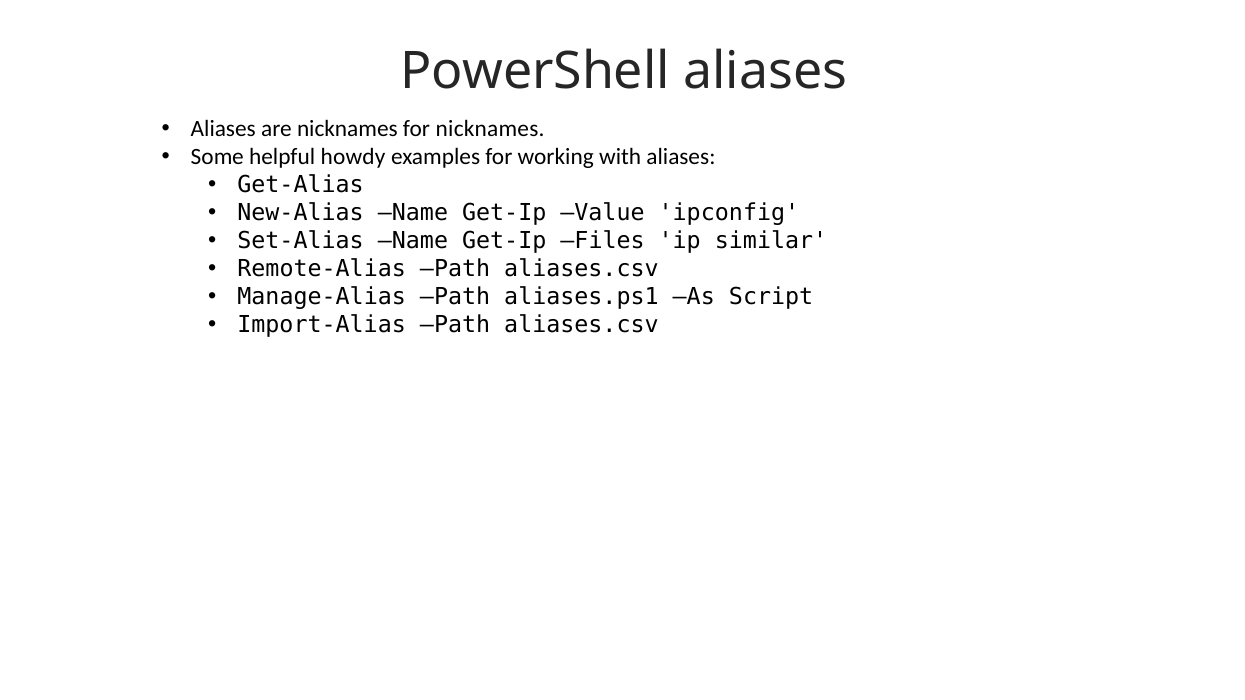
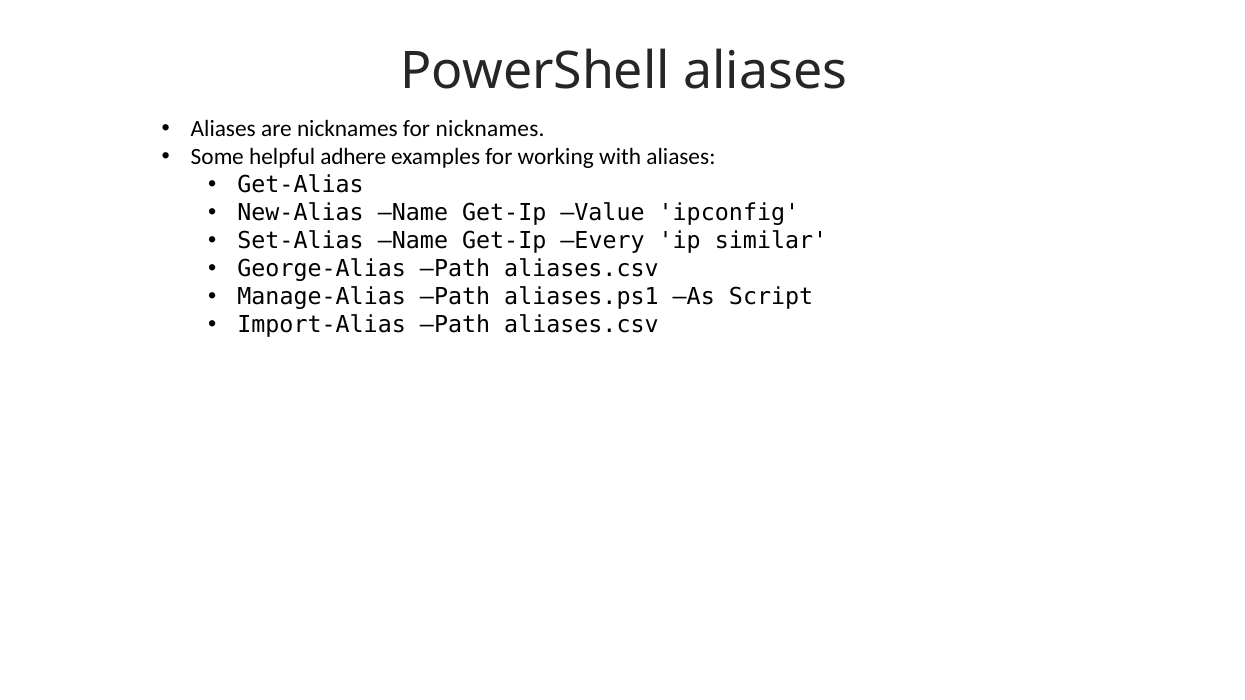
howdy: howdy -> adhere (353, 157)
Files: Files -> Every (603, 241)
Remote-Alias: Remote-Alias -> George-Alias (322, 269)
